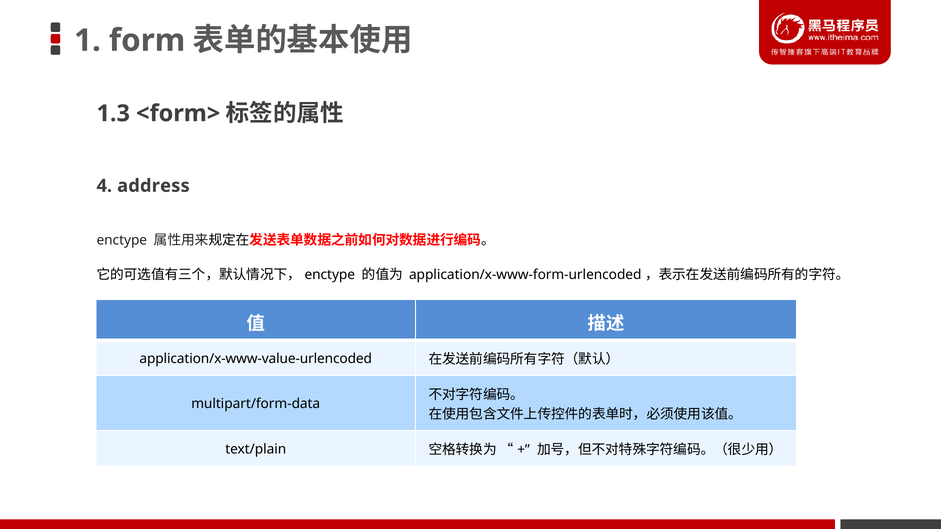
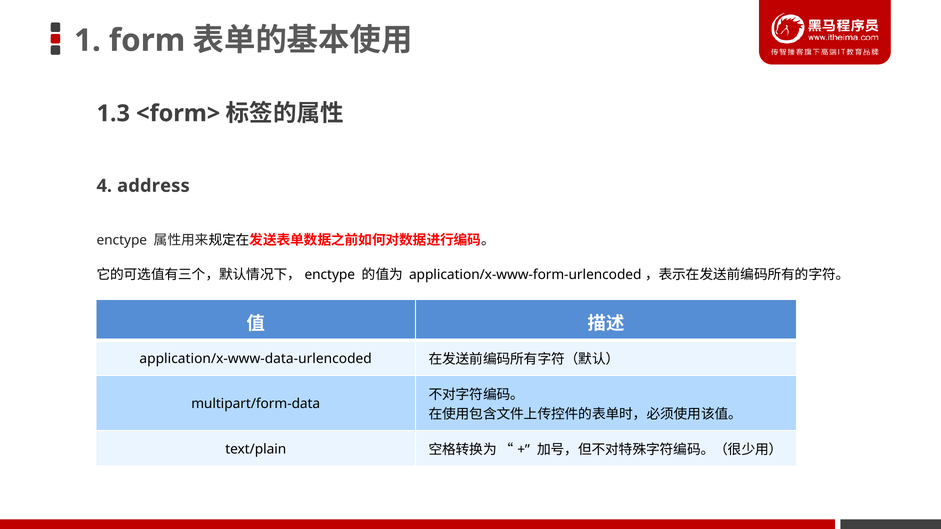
application/x-www-value-urlencoded: application/x-www-value-urlencoded -> application/x-www-data-urlencoded (256, 359)
